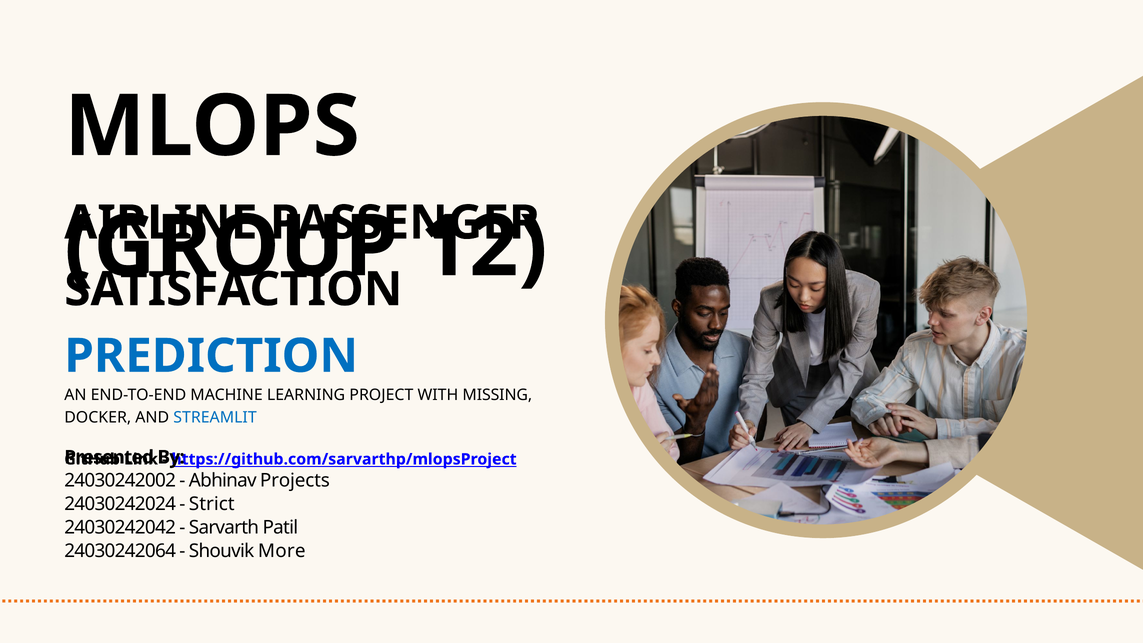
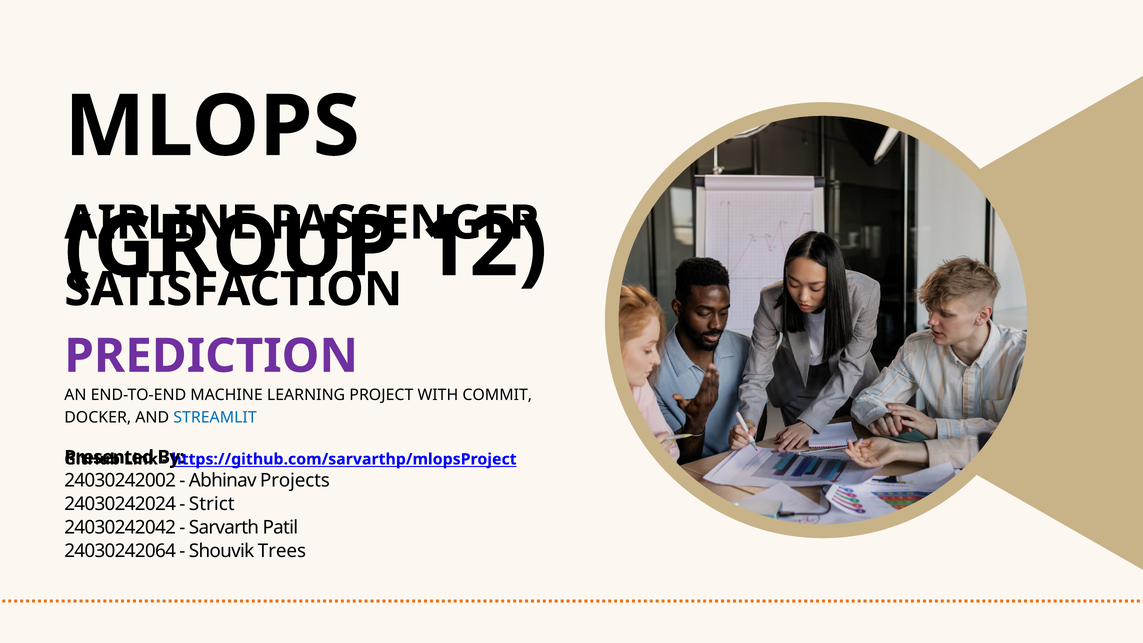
PREDICTION colour: blue -> purple (211, 356)
MISSING: MISSING -> COMMIT (497, 395)
More: More -> Trees (282, 551)
